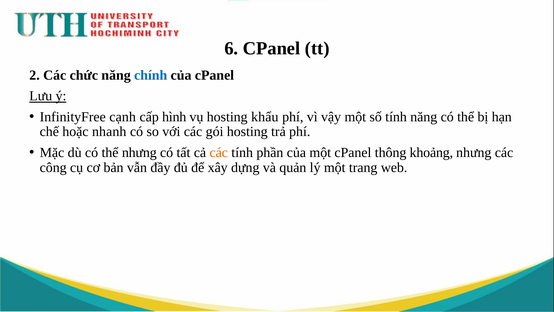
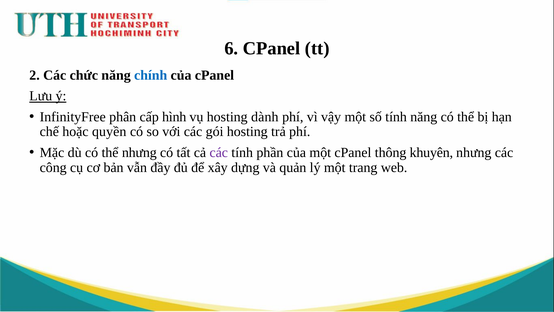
cạnh: cạnh -> phân (123, 117)
khẩu: khẩu -> dành (265, 117)
nhanh: nhanh -> quyền (109, 132)
các colour: orange -> purple (219, 152)
khoảng: khoảng -> khuyên (431, 152)
